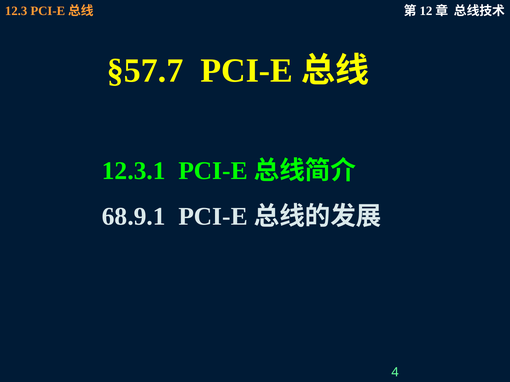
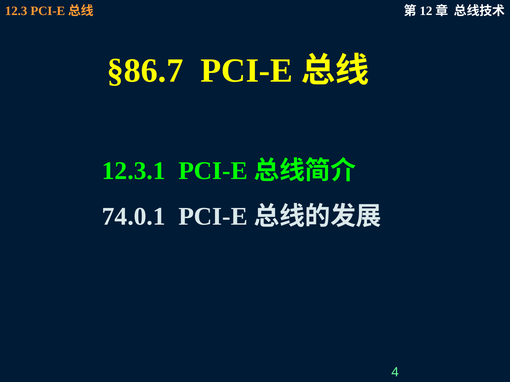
§57.7: §57.7 -> §86.7 (145, 71)
68.9.1: 68.9.1 -> 74.0.1 (134, 217)
